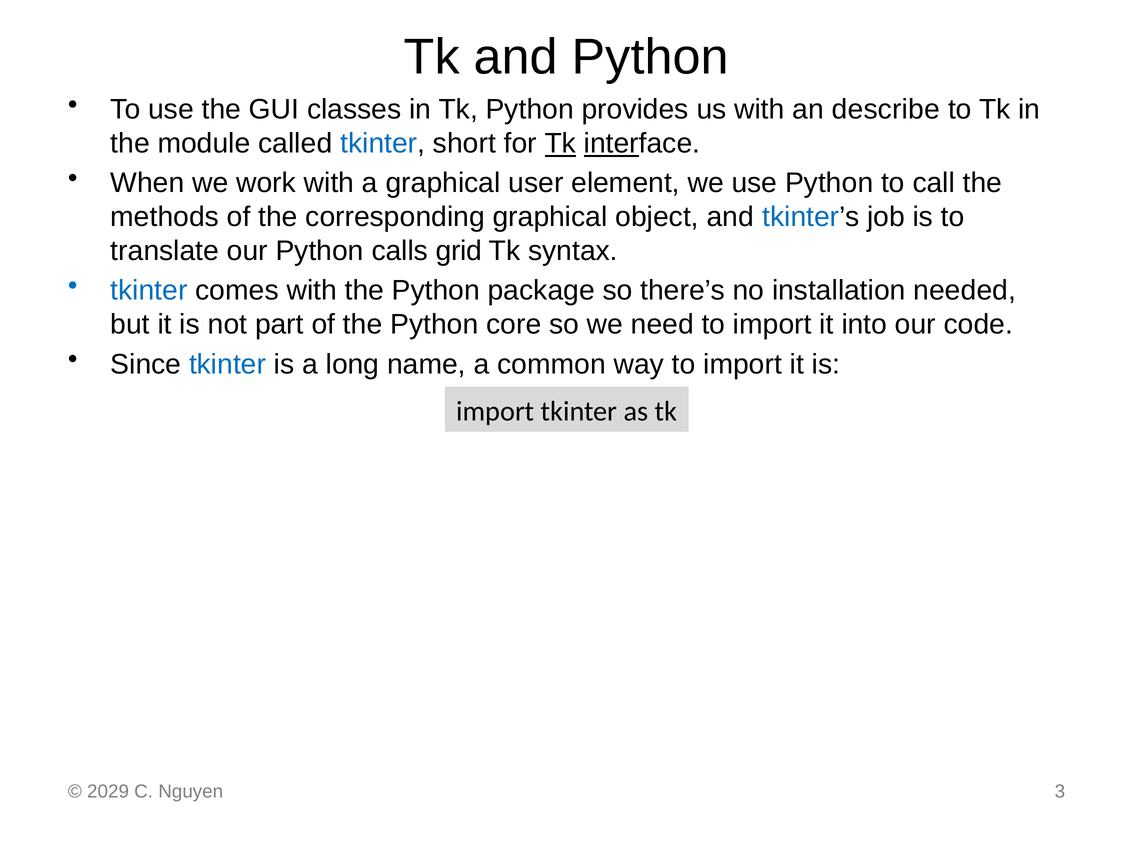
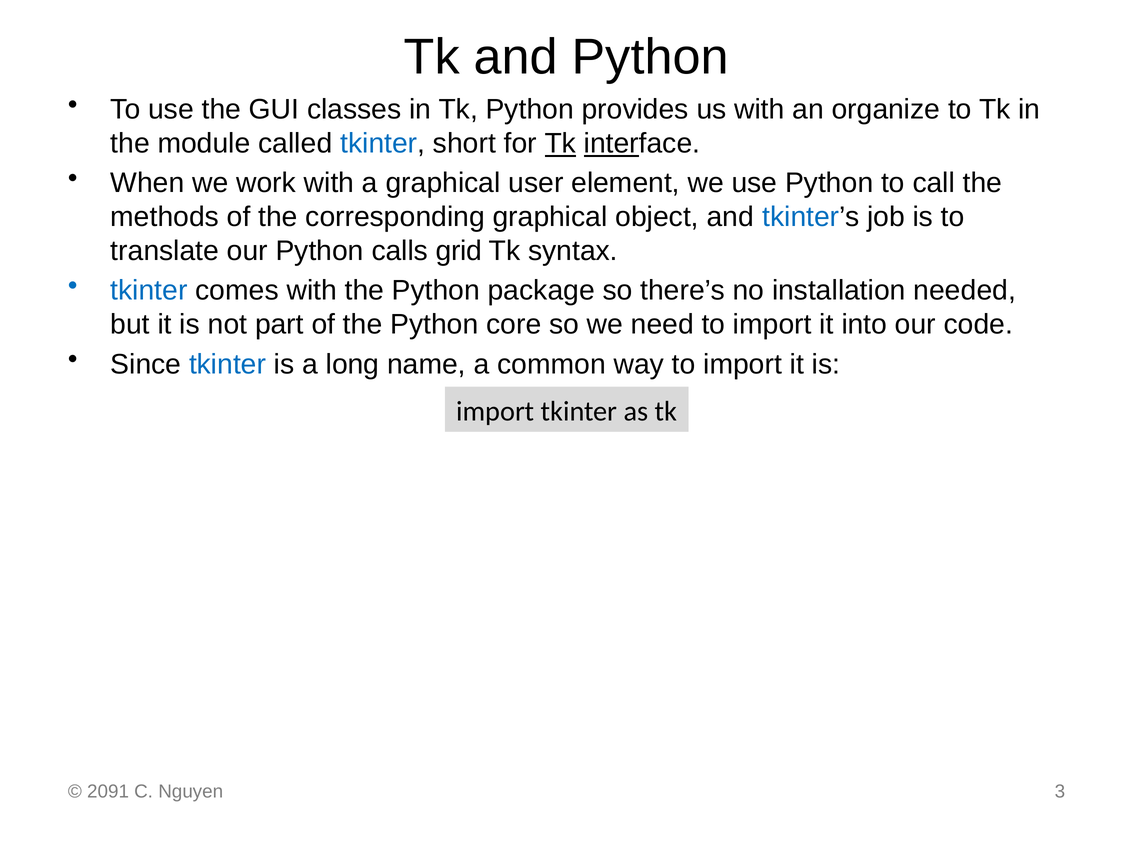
describe: describe -> organize (886, 110)
2029: 2029 -> 2091 (108, 792)
